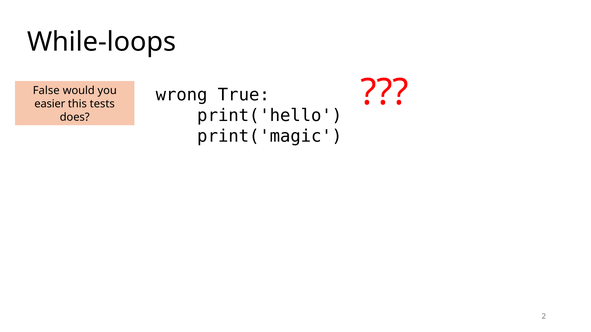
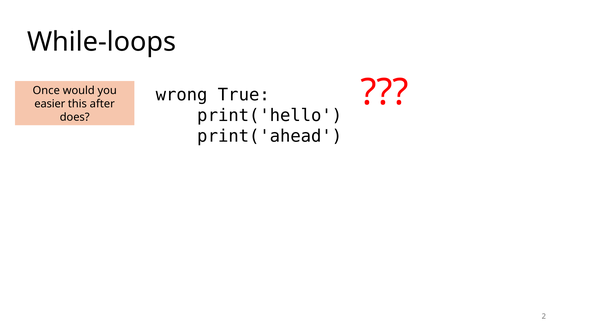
False: False -> Once (46, 91)
tests: tests -> after (102, 104)
print('magic: print('magic -> print('ahead (270, 136)
